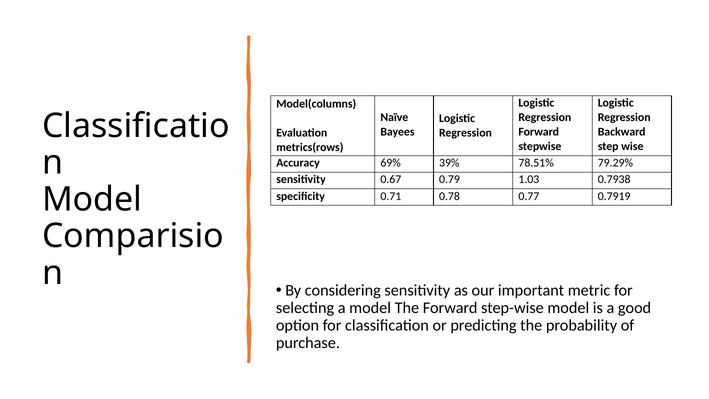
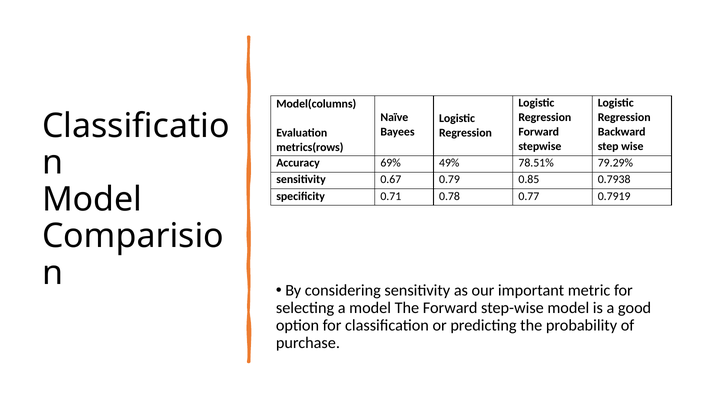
39%: 39% -> 49% (449, 163)
1.03: 1.03 -> 0.85 (529, 179)
